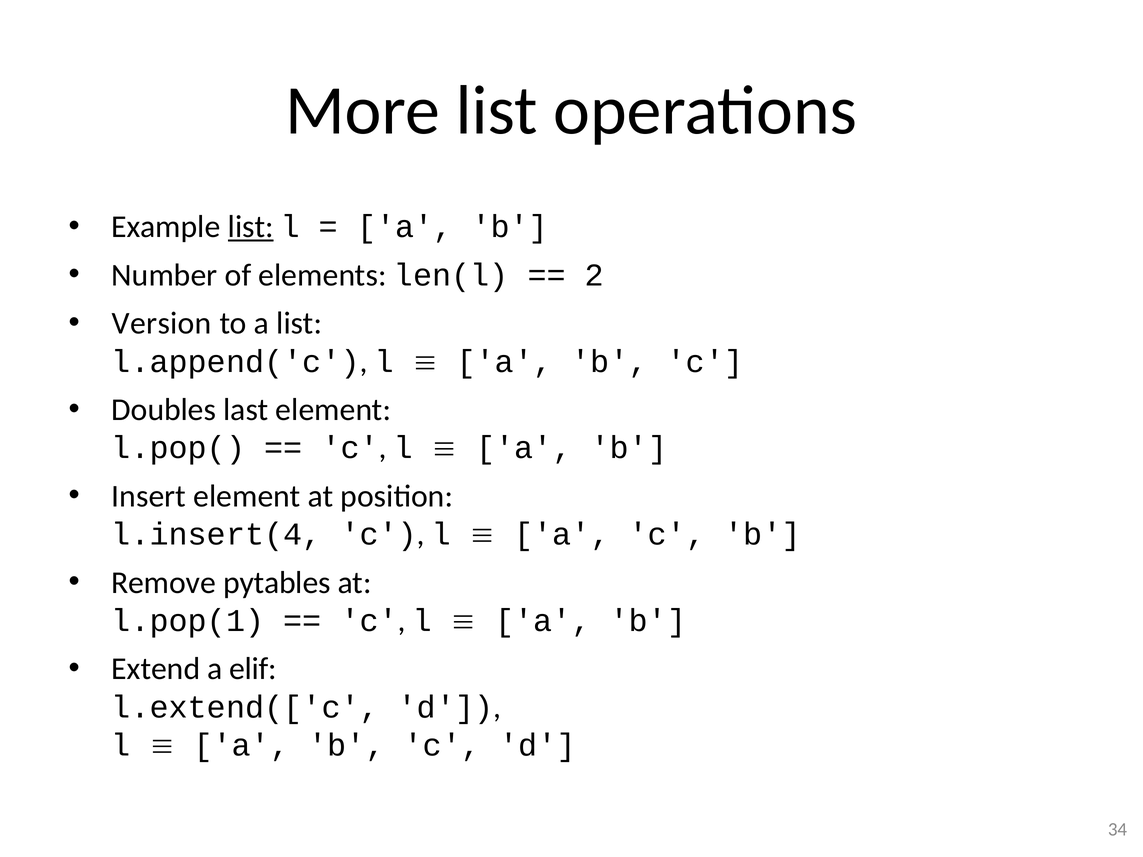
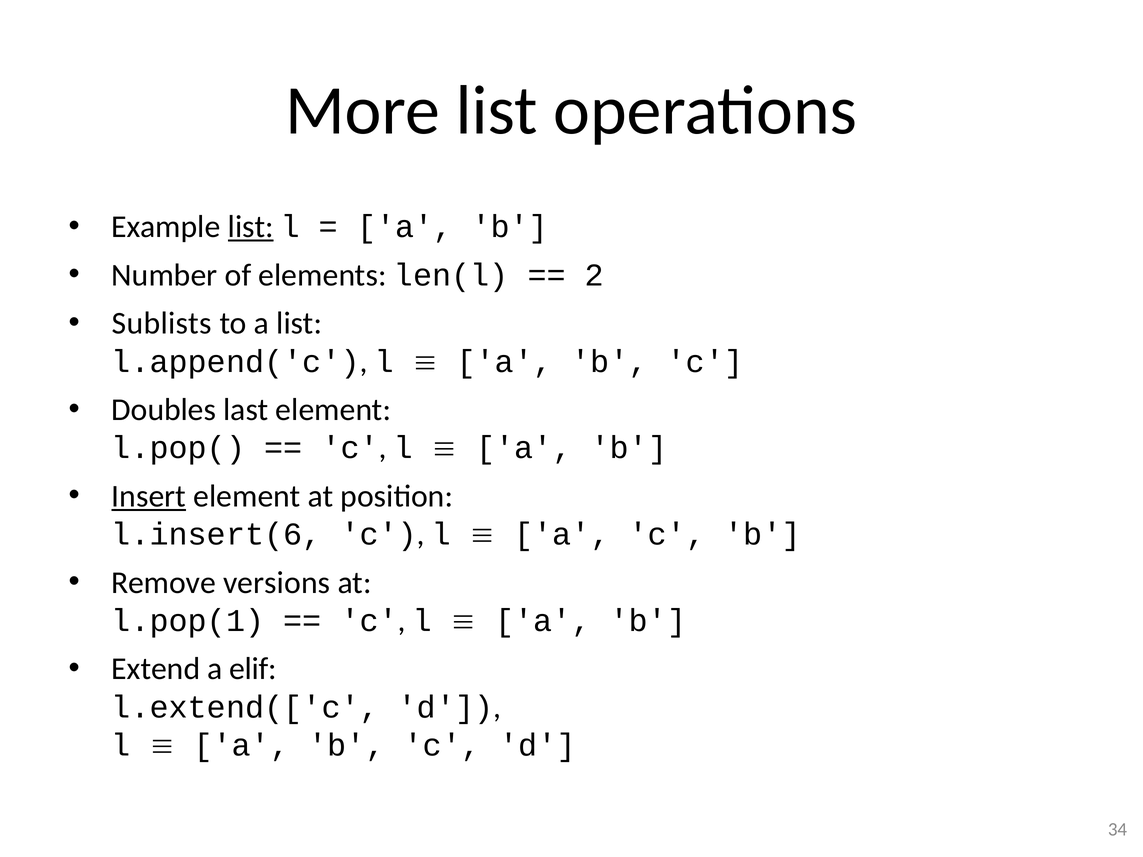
Version: Version -> Sublists (162, 324)
Insert underline: none -> present (149, 496)
l.insert(4: l.insert(4 -> l.insert(6 (216, 535)
pytables: pytables -> versions (277, 583)
